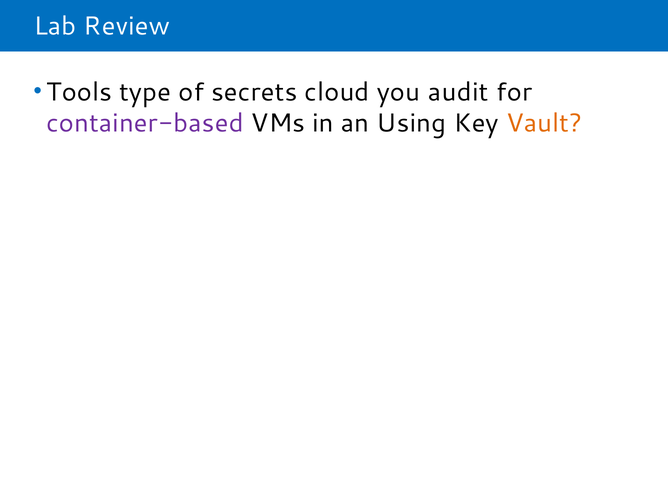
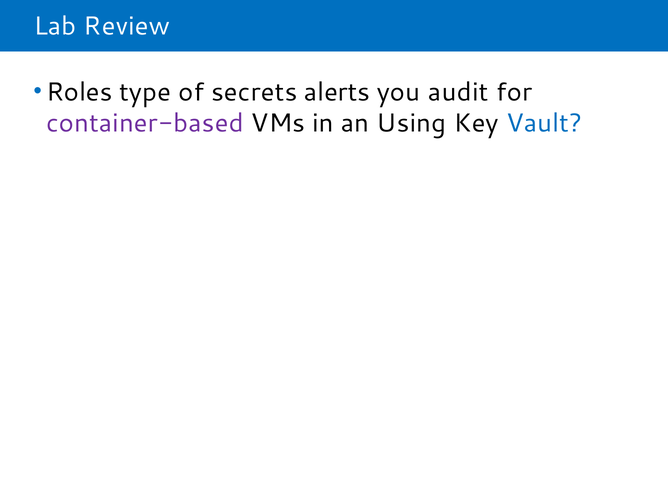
Tools: Tools -> Roles (79, 92)
cloud: cloud -> alerts (337, 92)
Vault colour: orange -> blue (544, 123)
